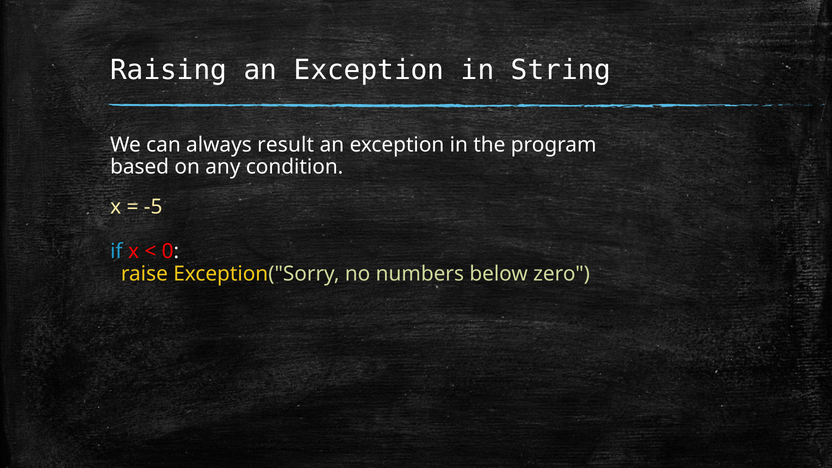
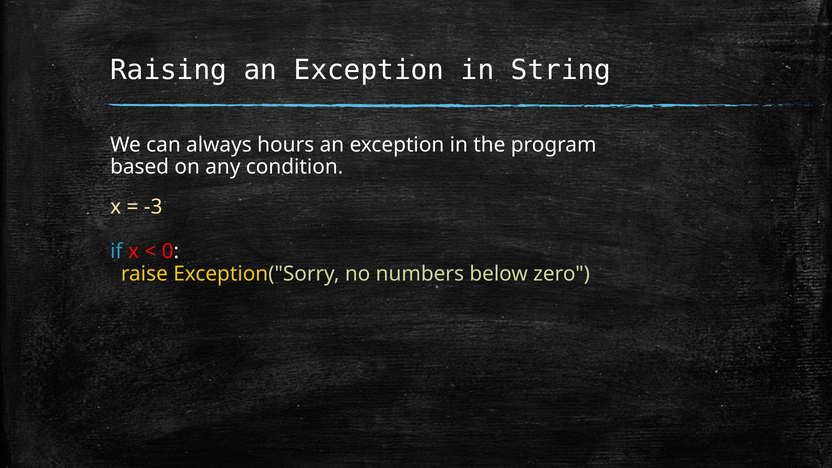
result: result -> hours (286, 145)
-5: -5 -> -3 (153, 207)
